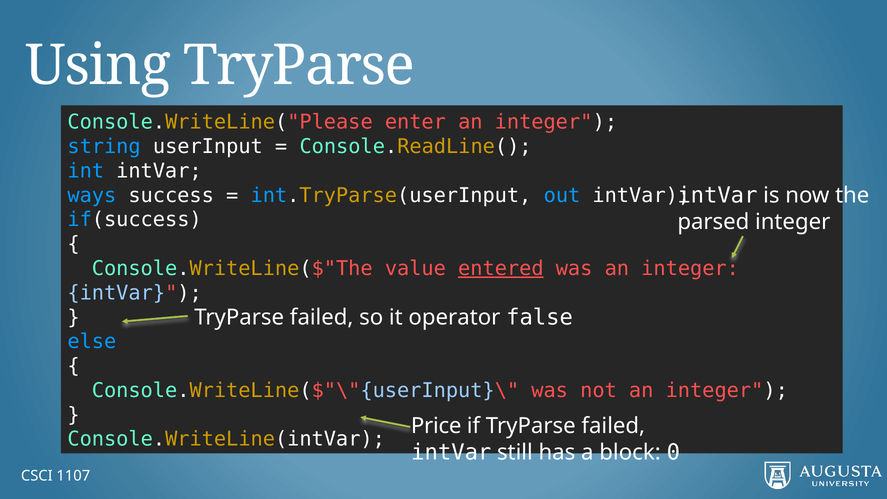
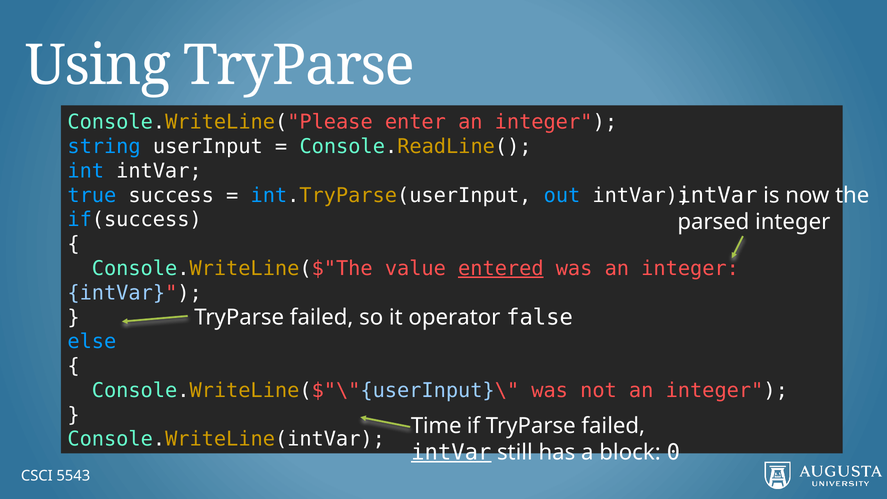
ways: ways -> true (92, 195)
Price: Price -> Time (436, 426)
intVar underline: none -> present (451, 452)
1107: 1107 -> 5543 (73, 476)
